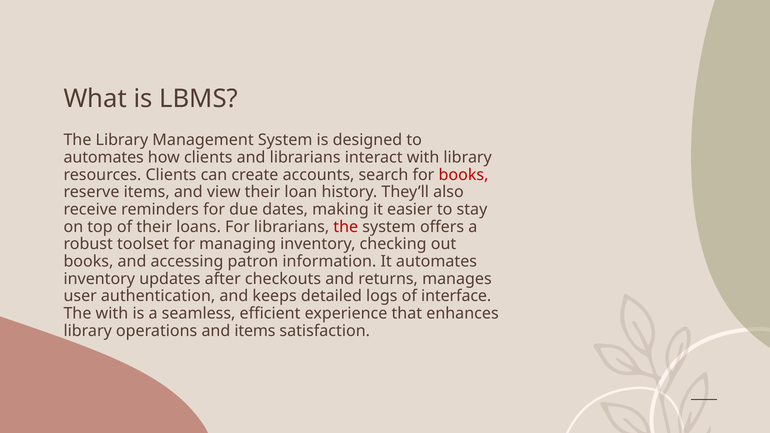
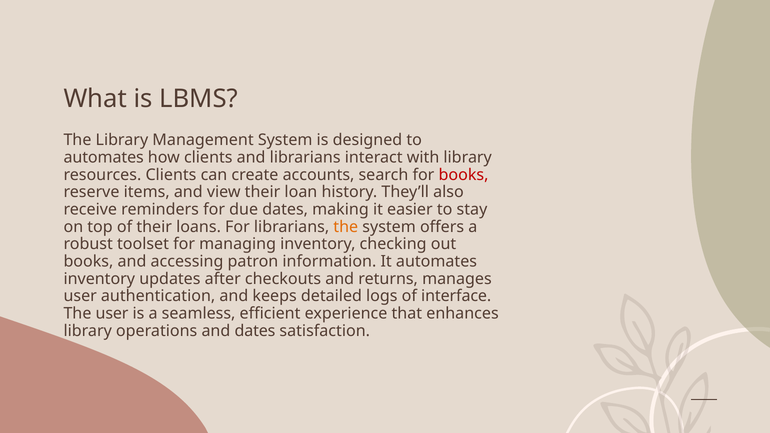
the colour: red -> orange (346, 227)
The with: with -> user (112, 313)
and items: items -> dates (255, 331)
